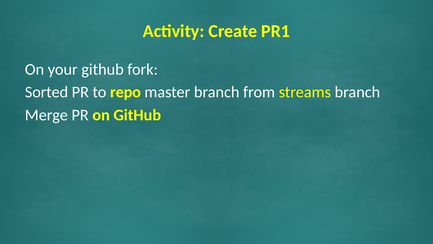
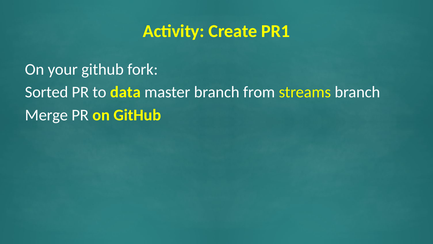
repo: repo -> data (125, 92)
